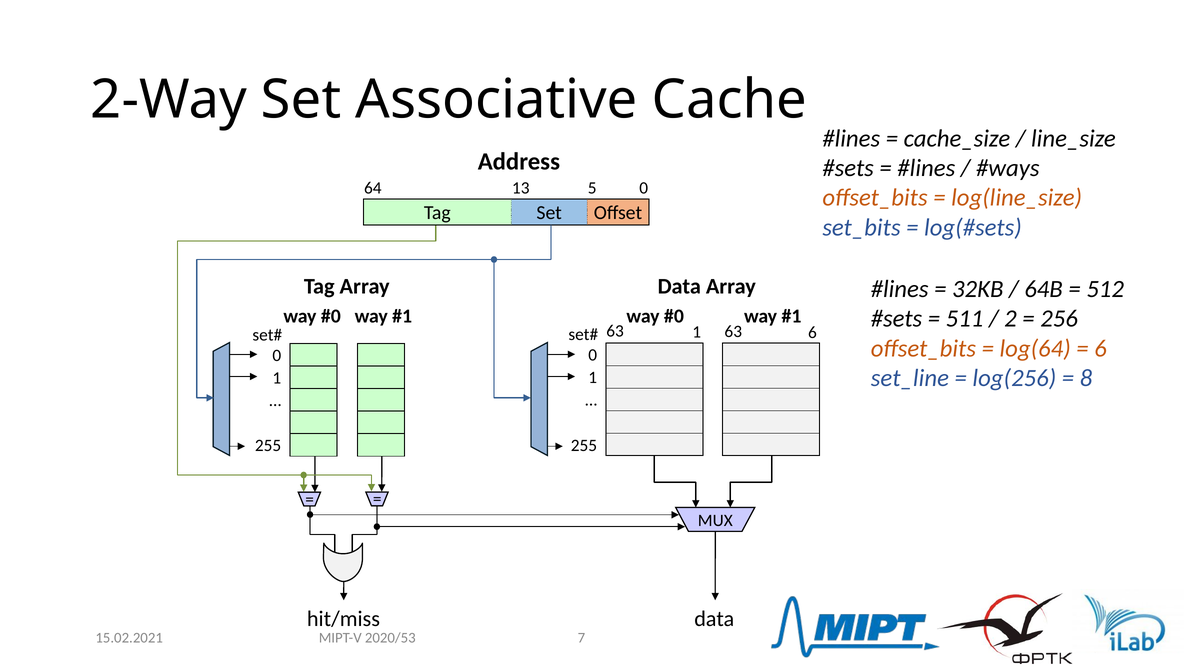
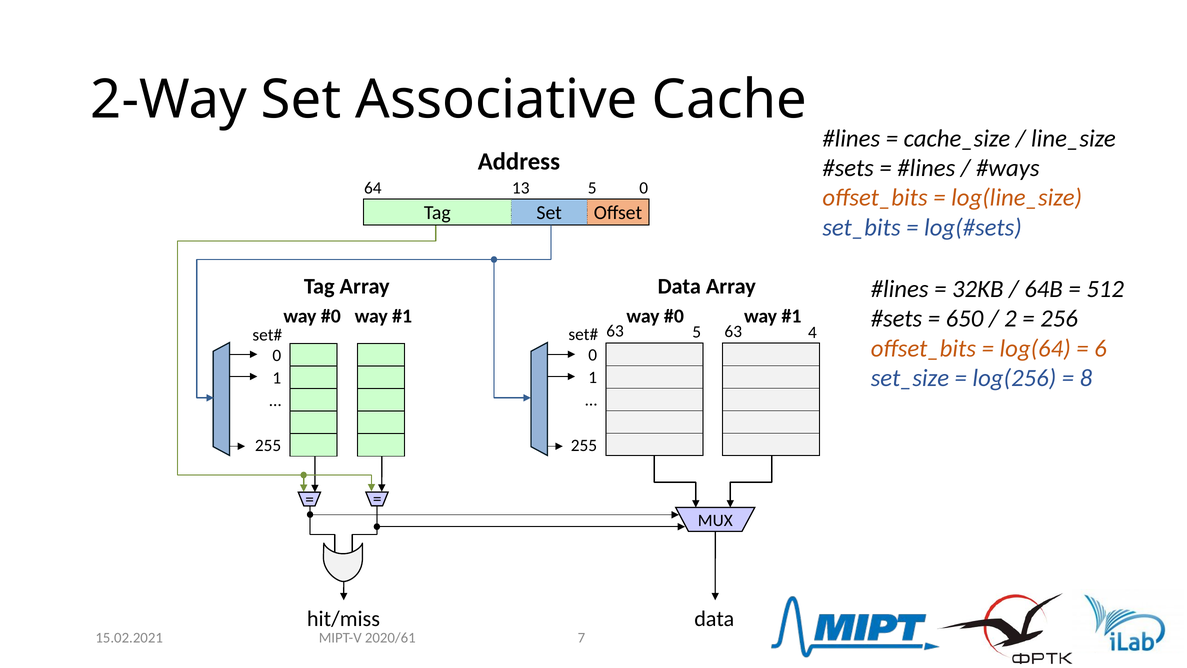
511: 511 -> 650 (965, 318)
63 1: 1 -> 5 (697, 332)
63 6: 6 -> 4 (812, 333)
set_line: set_line -> set_size (910, 378)
2020/53: 2020/53 -> 2020/61 (390, 638)
